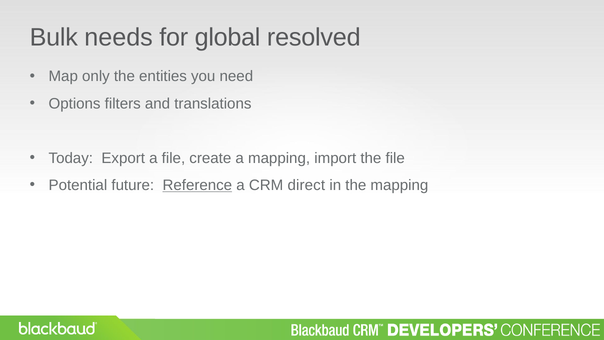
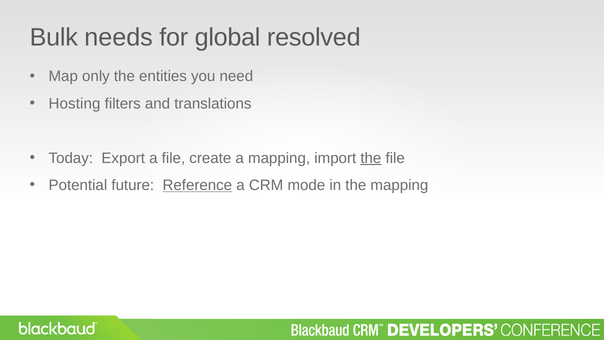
Options: Options -> Hosting (75, 104)
the underline: none -> present (371, 158)
direct: direct -> mode (306, 185)
